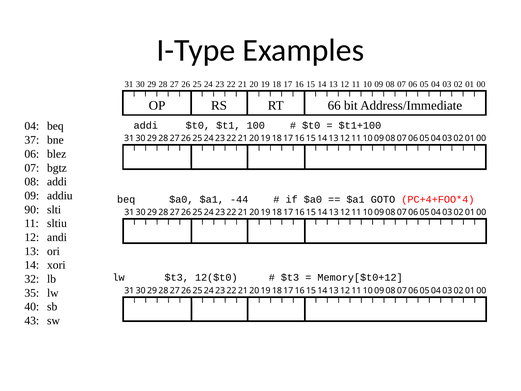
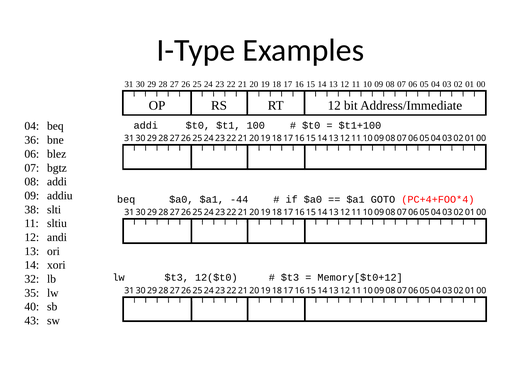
RT 66: 66 -> 12 (334, 106)
37: 37 -> 36 (32, 140)
90: 90 -> 38 (32, 209)
